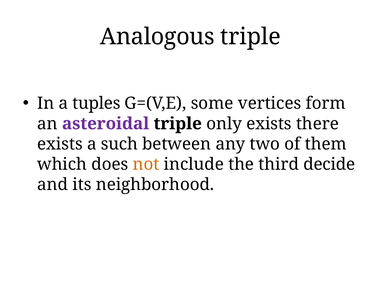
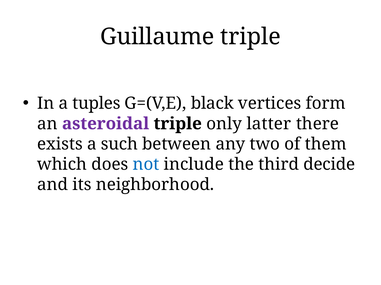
Analogous: Analogous -> Guillaume (157, 37)
some: some -> black (212, 104)
only exists: exists -> latter (269, 124)
not colour: orange -> blue (146, 165)
